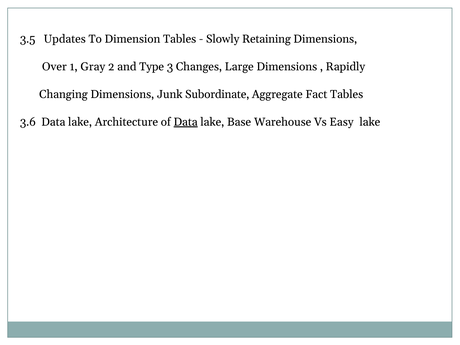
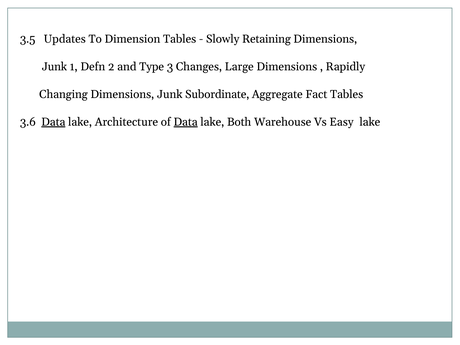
Over: Over -> Junk (54, 67)
Gray: Gray -> Defn (93, 67)
Data underline: none -> present (53, 122)
Base: Base -> Both (239, 122)
